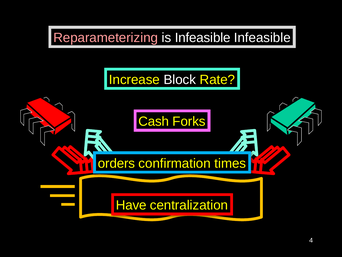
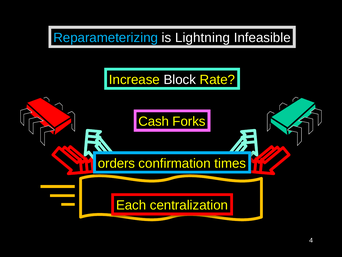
Reparameterizing colour: pink -> light blue (106, 38)
is Infeasible: Infeasible -> Lightning (203, 38)
Have: Have -> Each (131, 205)
